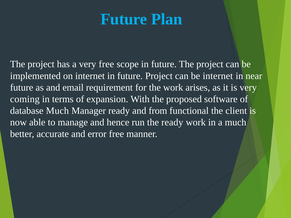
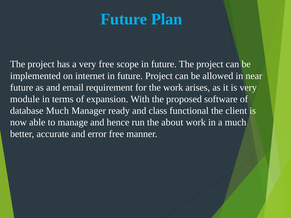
be internet: internet -> allowed (218, 76)
coming: coming -> module (25, 99)
from: from -> class (158, 111)
the ready: ready -> about (172, 122)
